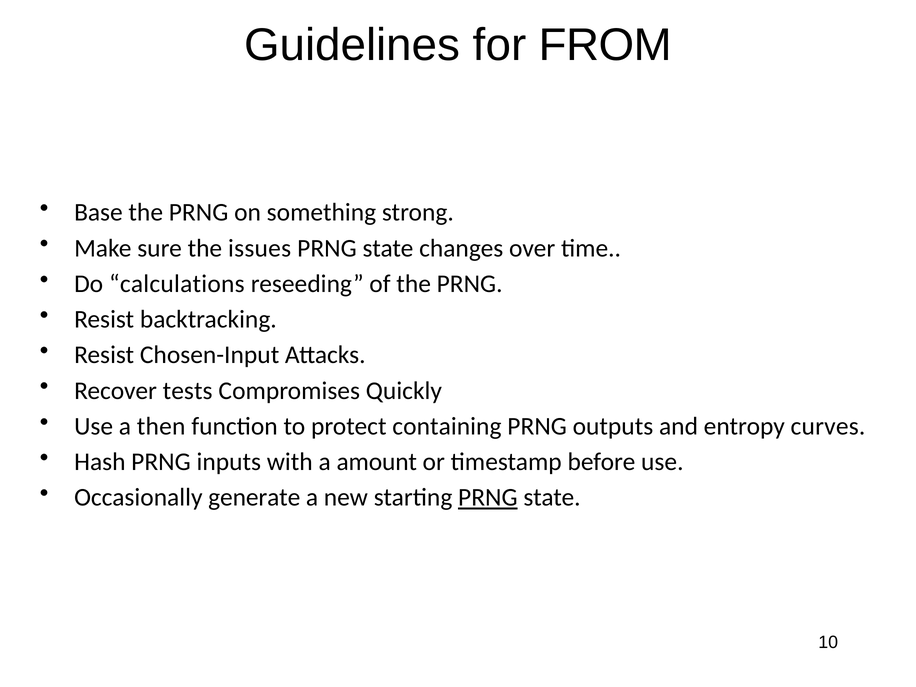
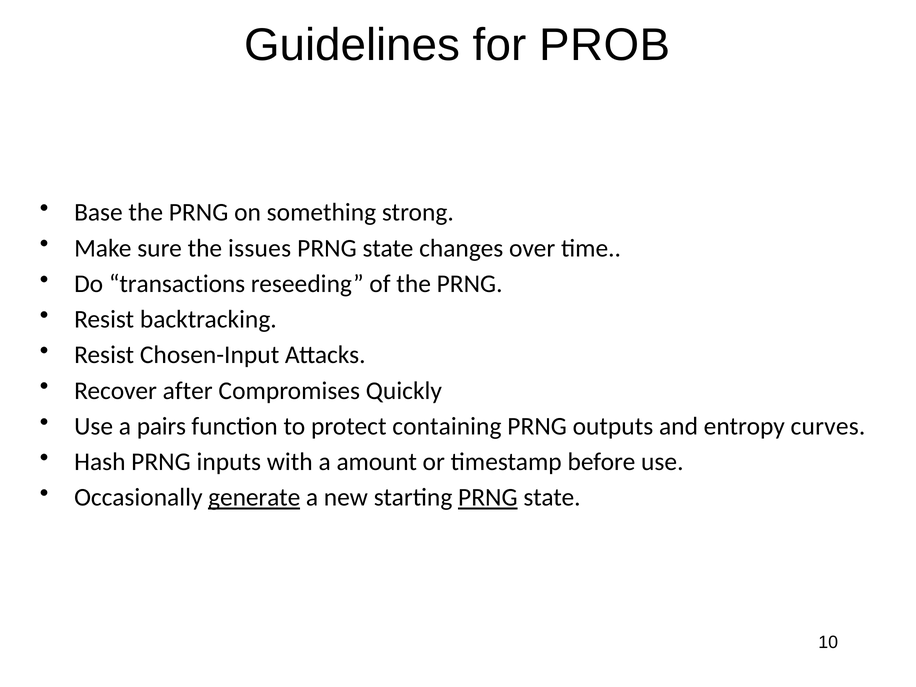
FROM: FROM -> PROB (605, 45)
calculations: calculations -> transactions (177, 284)
tests: tests -> after (188, 391)
then: then -> pairs (161, 426)
generate underline: none -> present (254, 498)
